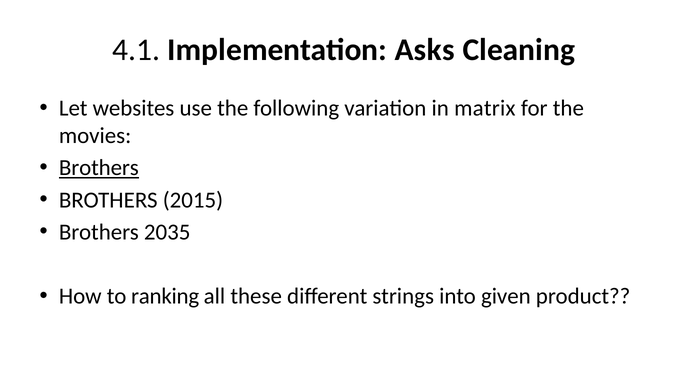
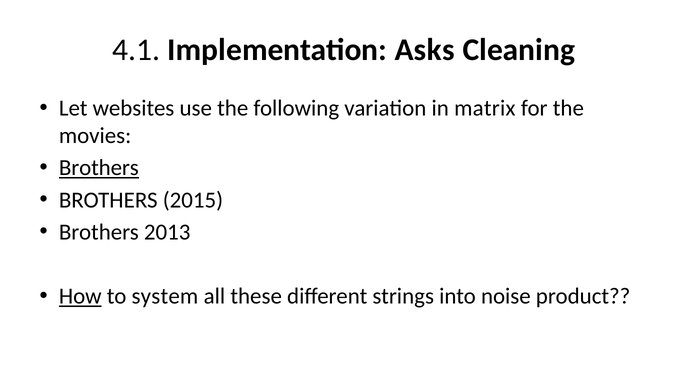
2035: 2035 -> 2013 (167, 232)
How underline: none -> present (80, 296)
ranking: ranking -> system (165, 296)
given: given -> noise (506, 296)
